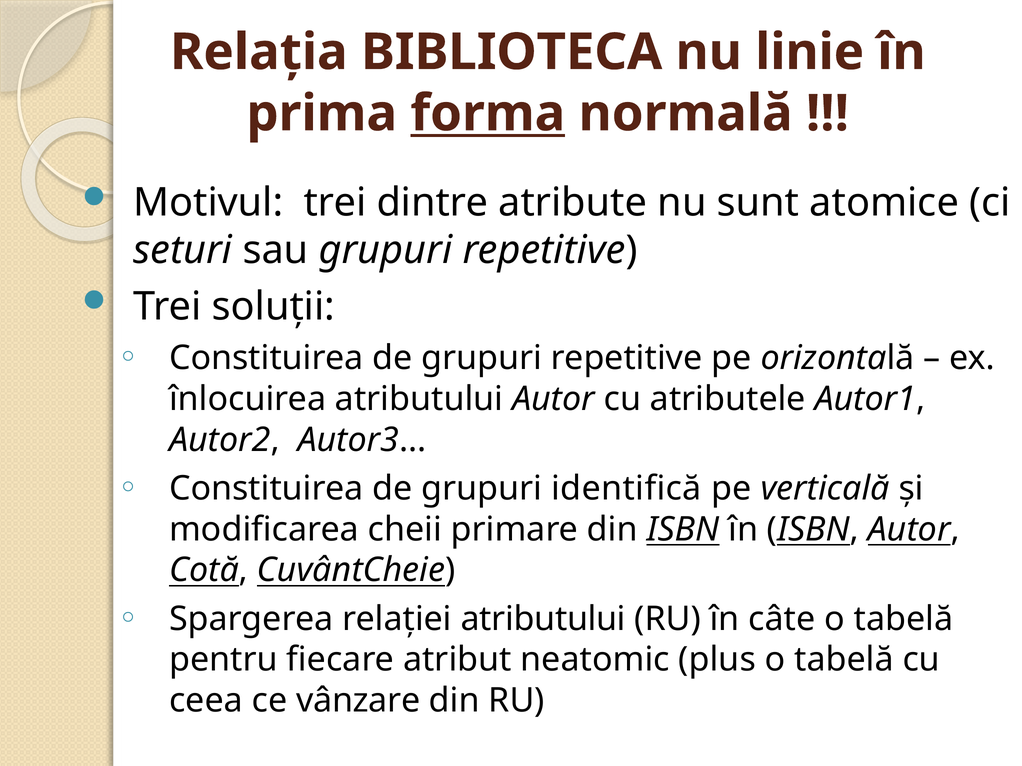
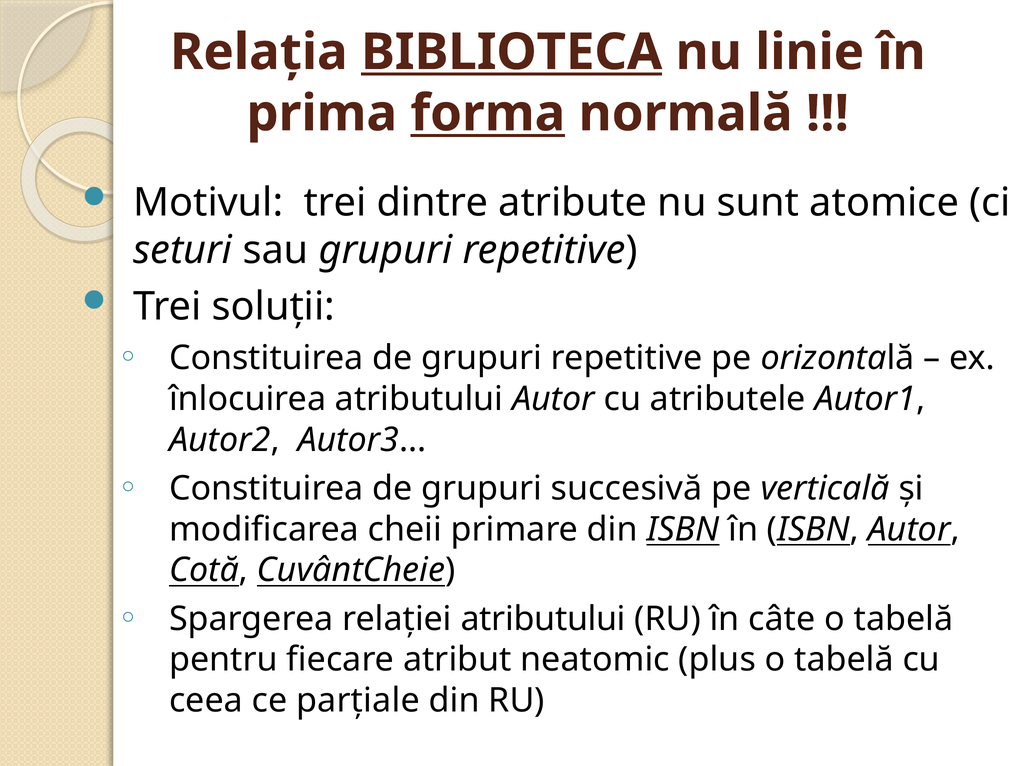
BIBLIOTECA underline: none -> present (512, 52)
identifică: identifică -> succesivă (627, 489)
vânzare: vânzare -> parţiale (358, 701)
